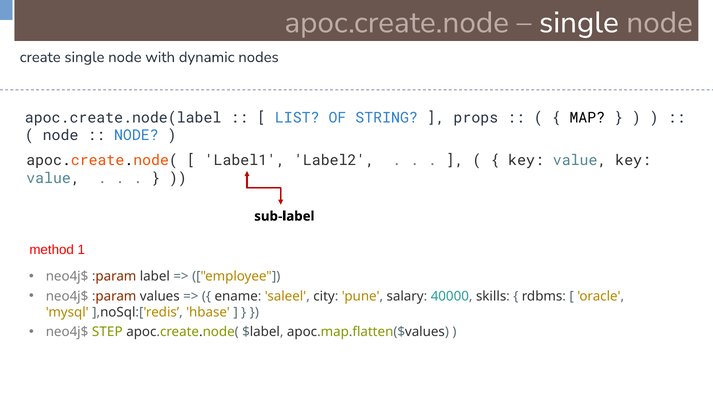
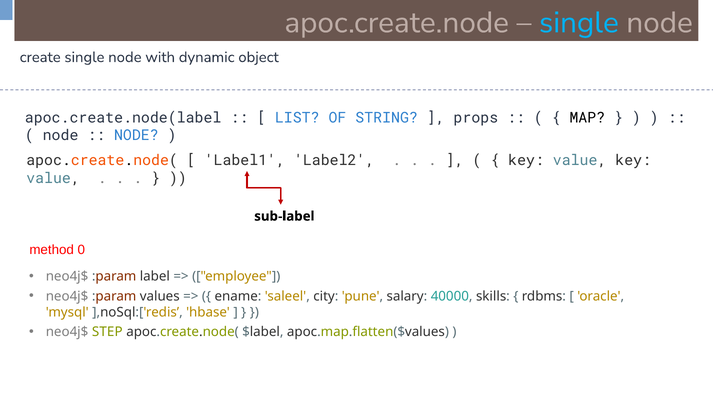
single colour: white -> light blue (579, 23)
nodes: nodes -> object (259, 57)
1: 1 -> 0 (81, 250)
